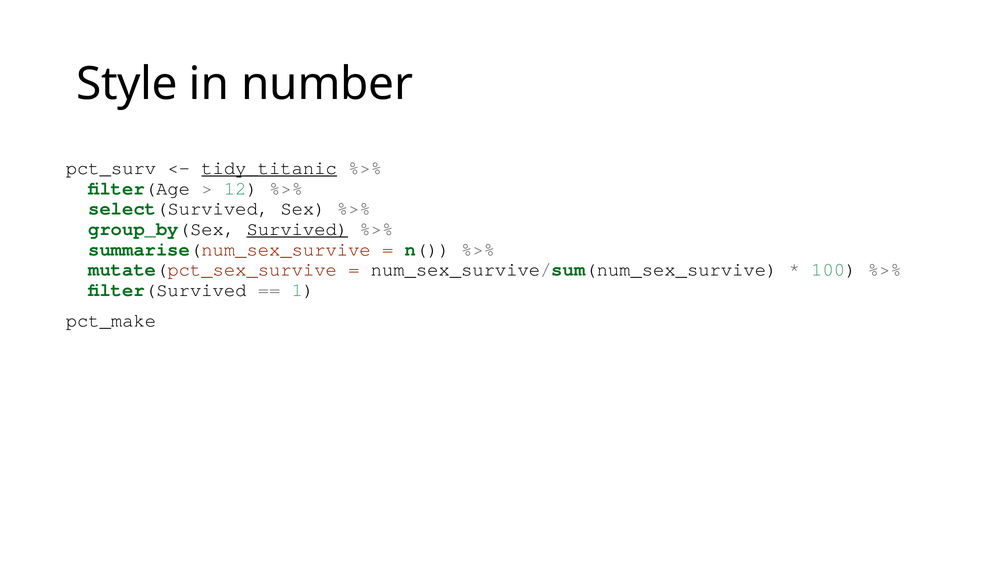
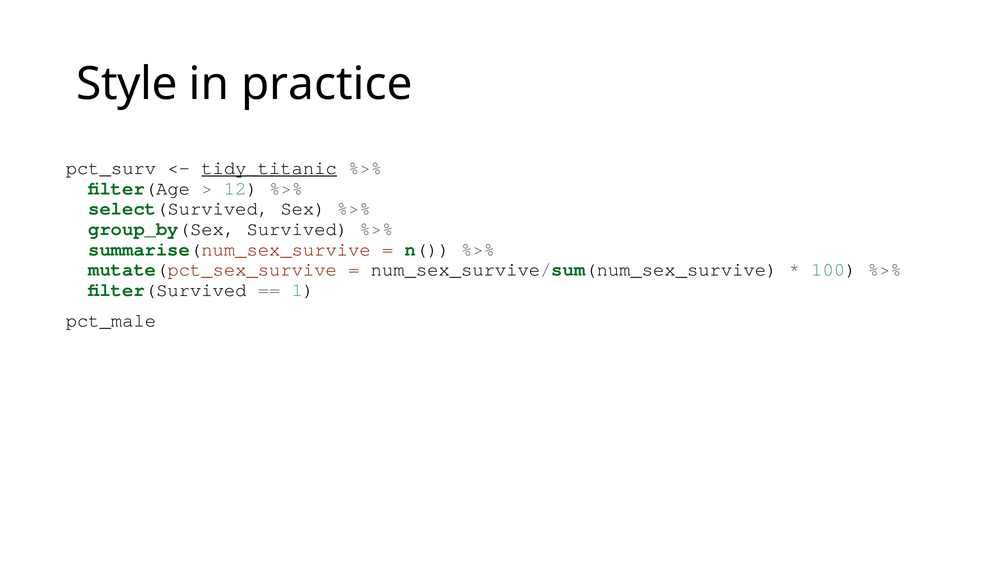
number: number -> practice (327, 84)
Survived underline: present -> none (297, 229)
pct_make: pct_make -> pct_male (111, 321)
